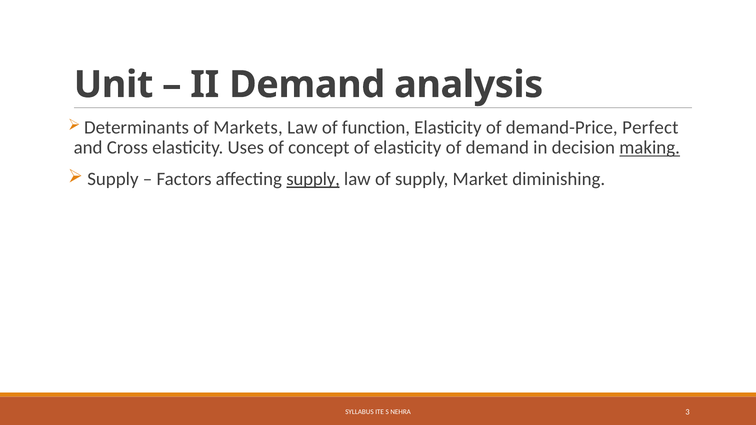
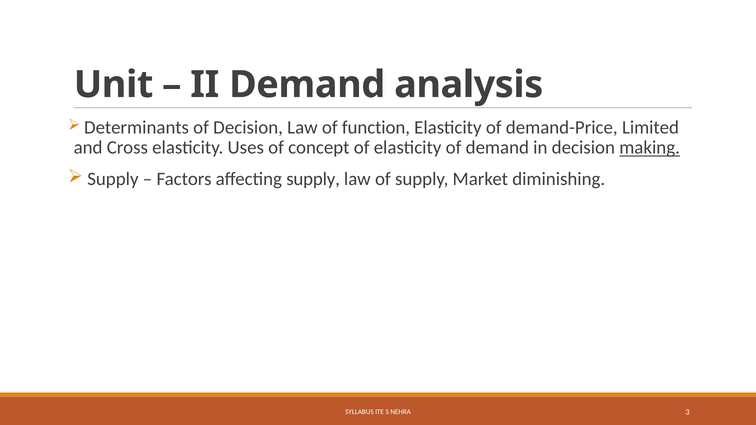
of Markets: Markets -> Decision (248, 127)
Perfect: Perfect -> Limited (650, 127)
supply underline: present -> none (313, 179)
